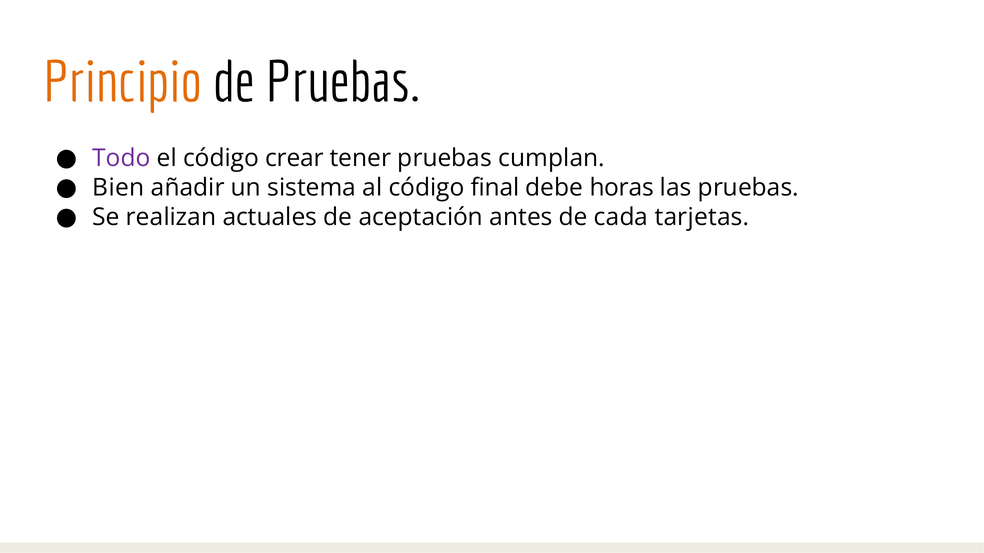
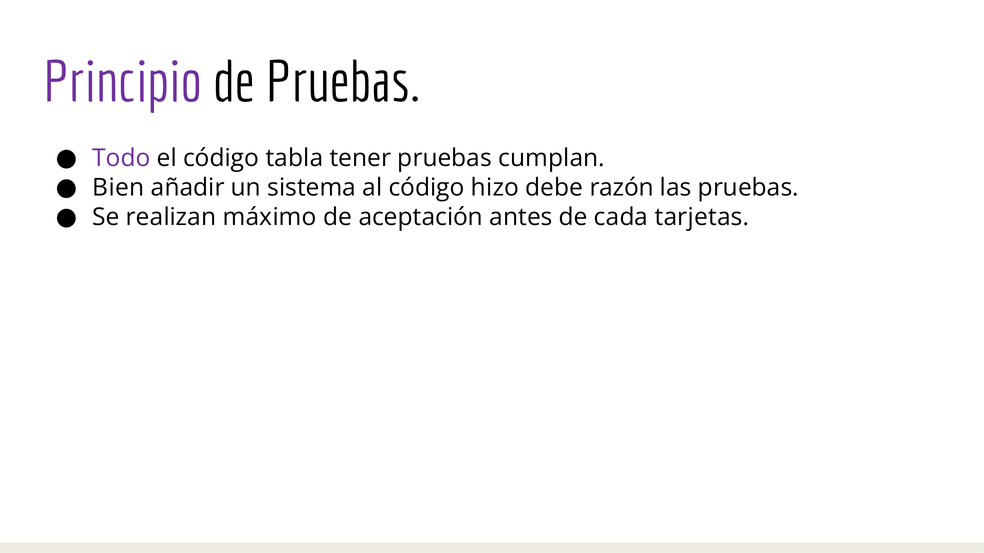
Principio colour: orange -> purple (123, 83)
crear: crear -> tabla (294, 158)
final: final -> hizo (495, 188)
horas: horas -> razón (622, 188)
actuales: actuales -> máximo (270, 217)
